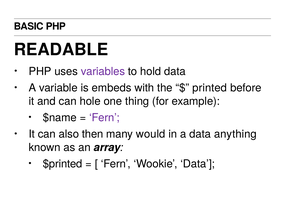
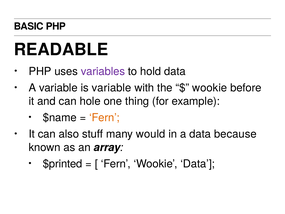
is embeds: embeds -> variable (112, 88)
printed: printed -> wookie (210, 88)
Fern colour: purple -> orange (104, 118)
then: then -> stuff (93, 134)
anything: anything -> because (235, 134)
